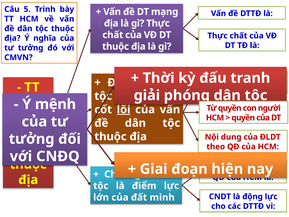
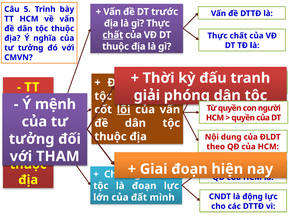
mạng: mạng -> trước (165, 12)
chất underline: none -> present (113, 35)
CNĐQ: CNĐQ -> THAM (58, 156)
là điểm: điểm -> đoạn (144, 186)
